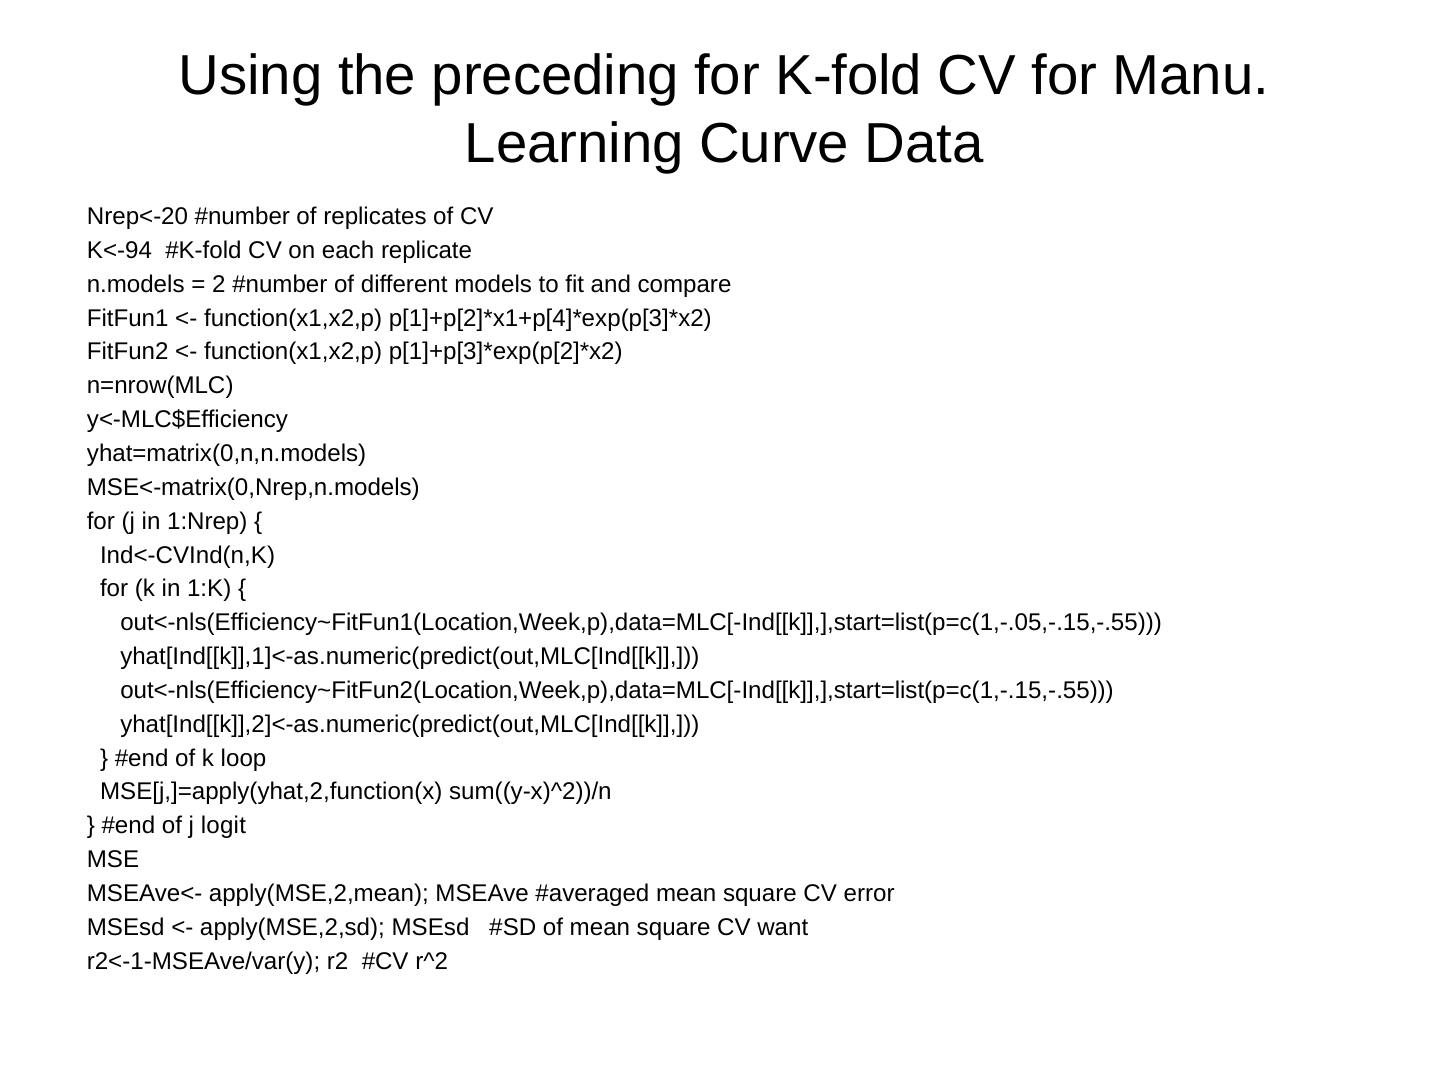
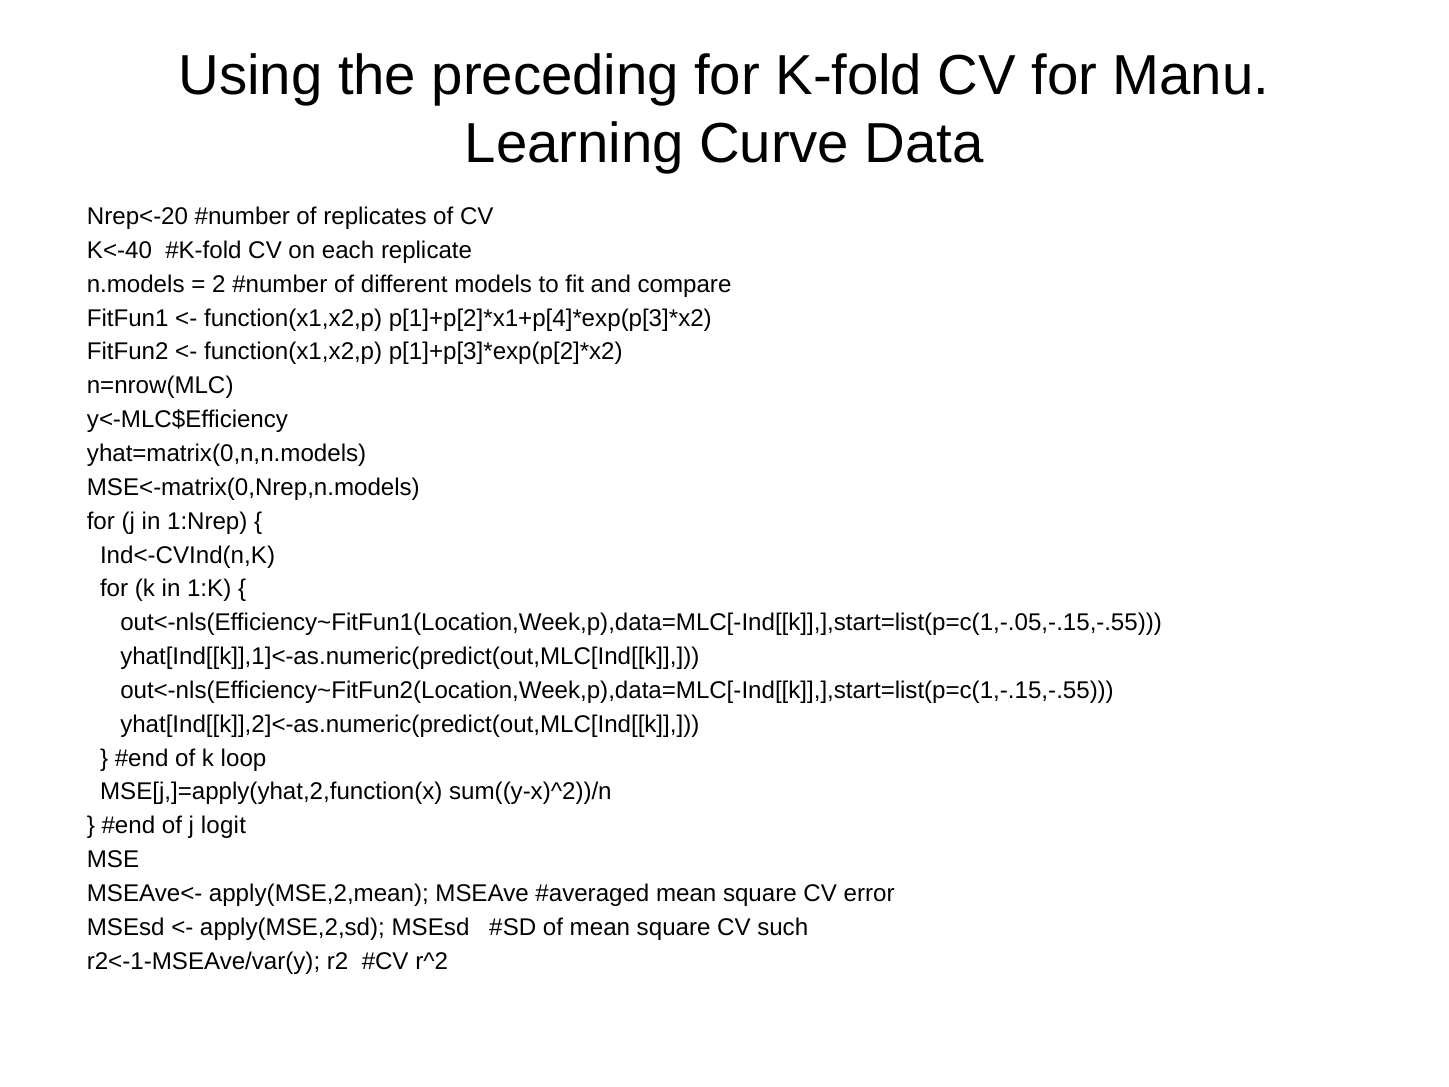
K<-94: K<-94 -> K<-40 (119, 250)
want: want -> such (783, 927)
